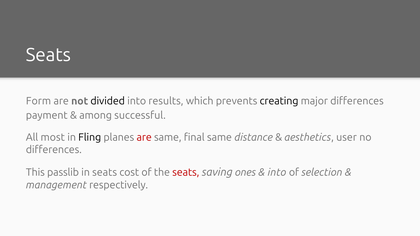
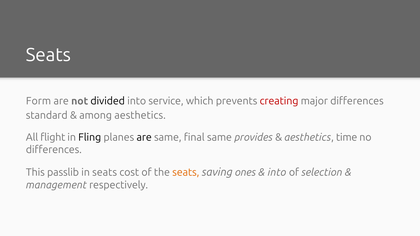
results: results -> service (166, 101)
creating colour: black -> red (279, 101)
payment: payment -> standard (47, 115)
among successful: successful -> aesthetics (140, 115)
most: most -> flight (53, 137)
are colour: red -> black (144, 137)
distance: distance -> provides (254, 137)
user: user -> time (347, 137)
seats colour: red -> orange (186, 173)
